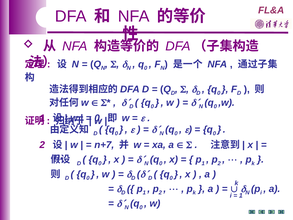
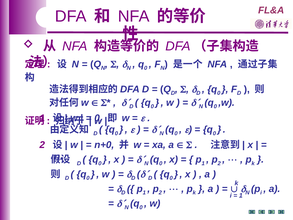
n+7: n+7 -> n+0 (104, 145)
